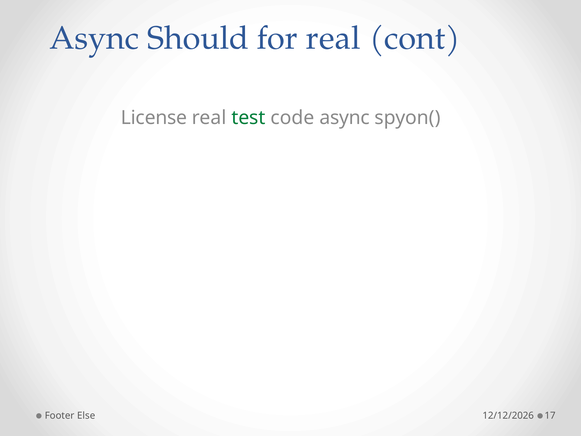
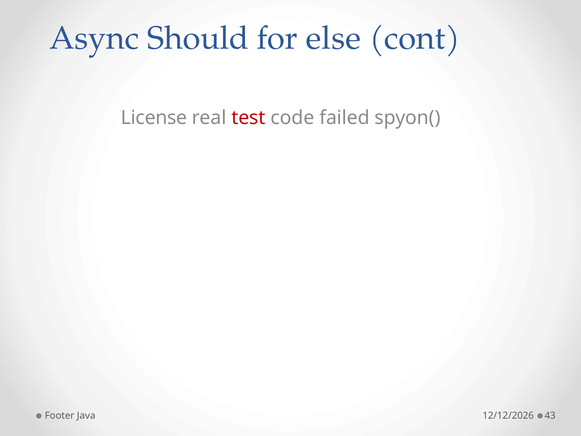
for real: real -> else (333, 38)
test colour: green -> red (249, 118)
code async: async -> failed (345, 118)
Else: Else -> Java (86, 415)
17: 17 -> 43 (550, 415)
